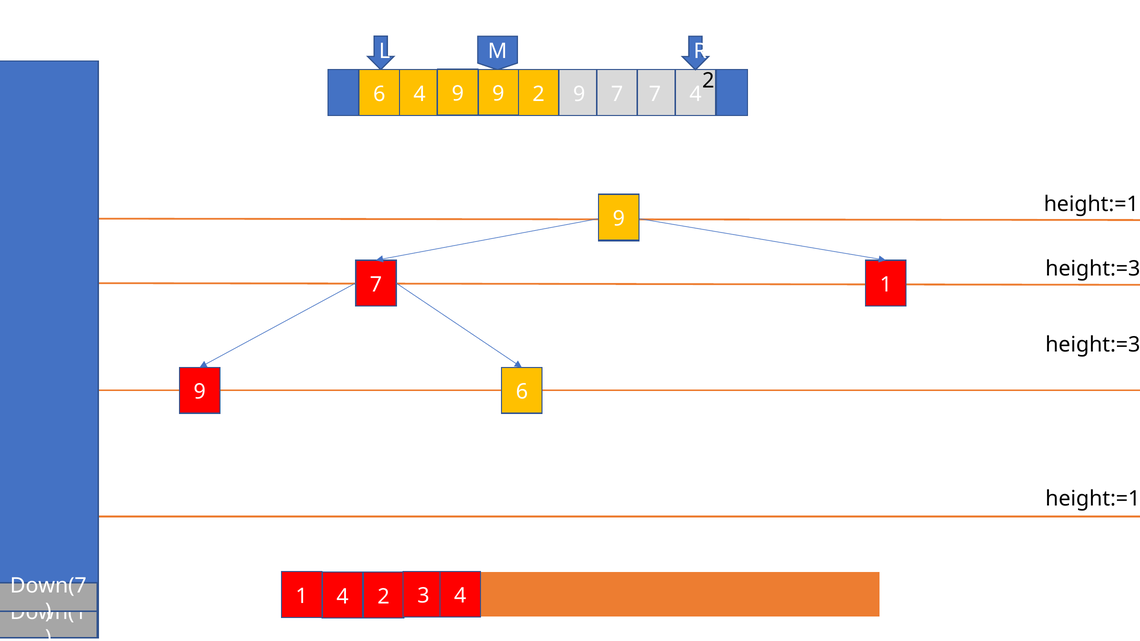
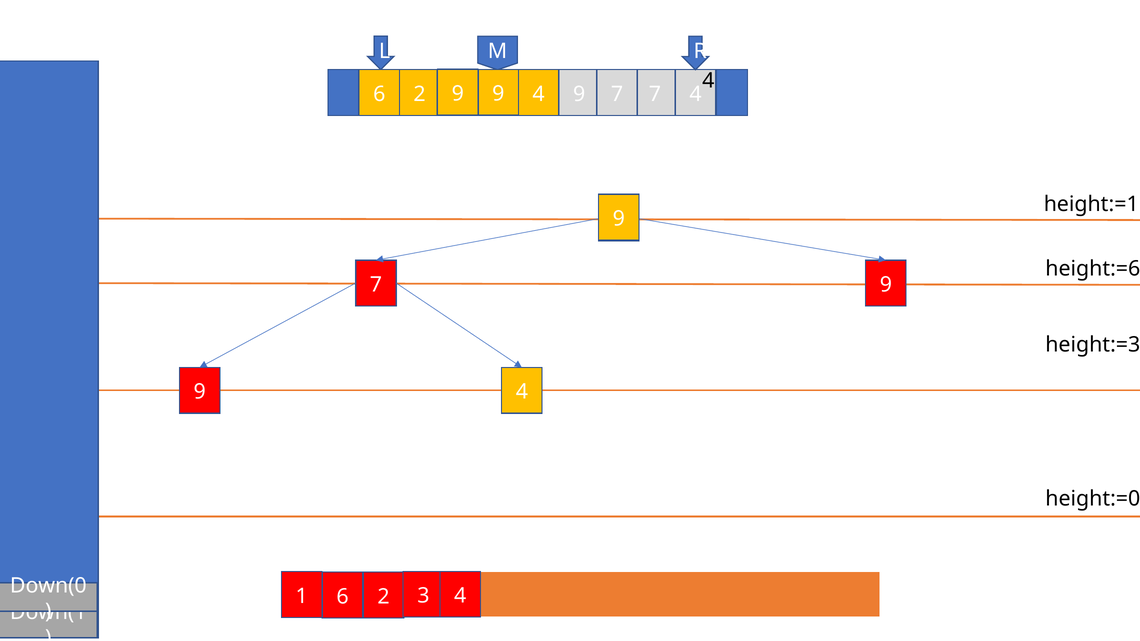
2: 2 -> 4 (708, 81)
4: 4 -> 2 (420, 94)
2: 2 -> 4 (539, 94)
height:=3: height:=3 -> height:=6 (1093, 269)
7 1: 1 -> 9 (886, 285)
6: 6 -> 4 (522, 392)
height:=1: height:=1 -> height:=0 (1093, 499)
Down(7: Down(7 -> Down(0 (48, 586)
1 4: 4 -> 6 (343, 597)
